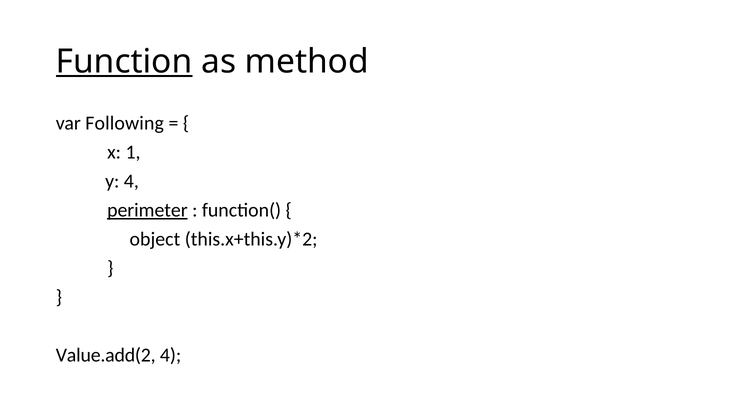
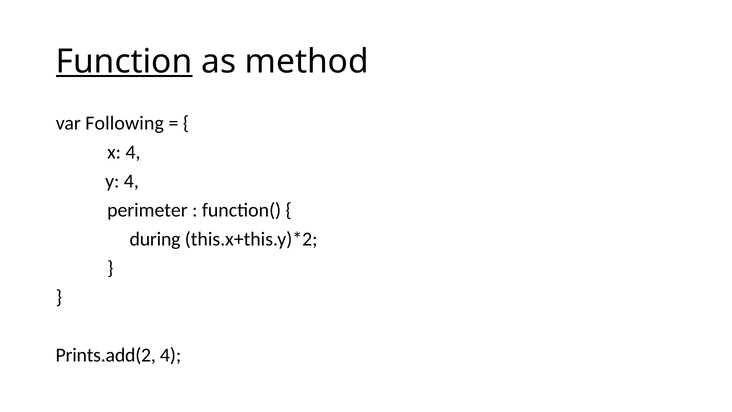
x 1: 1 -> 4 (133, 152)
perimeter underline: present -> none (147, 210)
object: object -> during (155, 239)
Value.add(2: Value.add(2 -> Prints.add(2 (106, 355)
